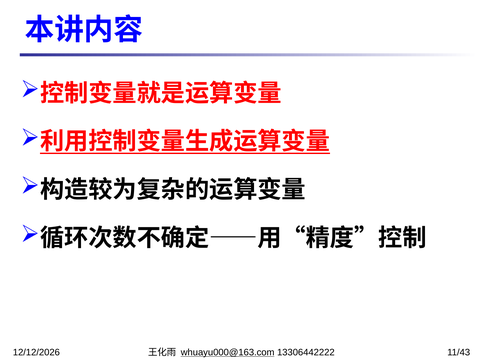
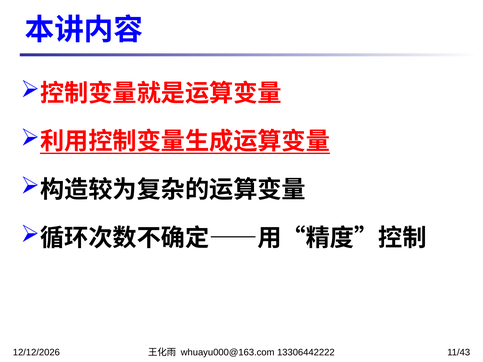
whuayu000@163.com underline: present -> none (228, 353)
